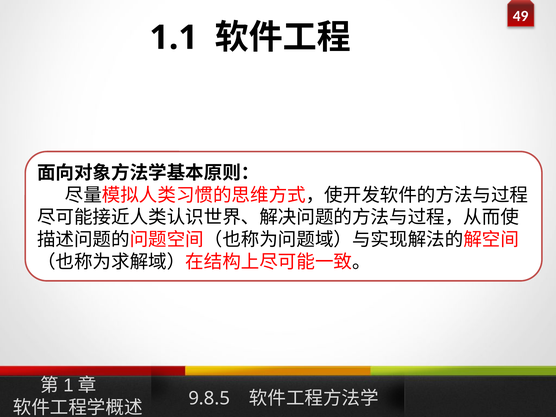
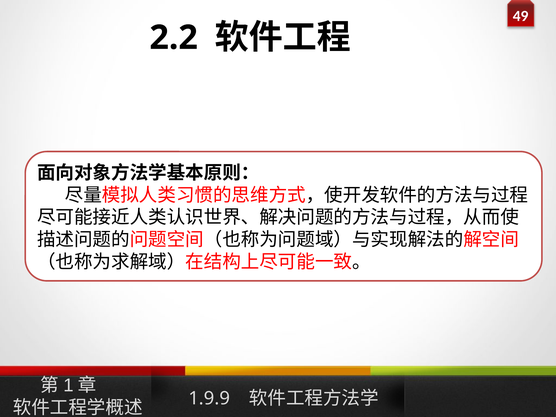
1.1: 1.1 -> 2.2 (174, 38)
9.8.5: 9.8.5 -> 1.9.9 (209, 398)
